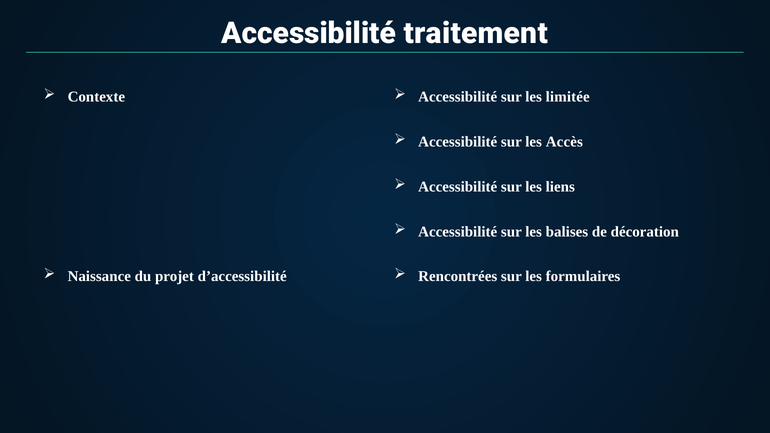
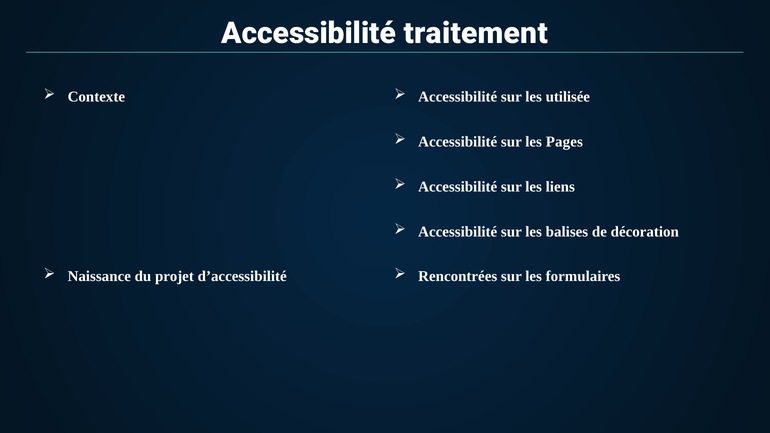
limitée: limitée -> utilisée (568, 97)
Accès: Accès -> Pages (564, 142)
